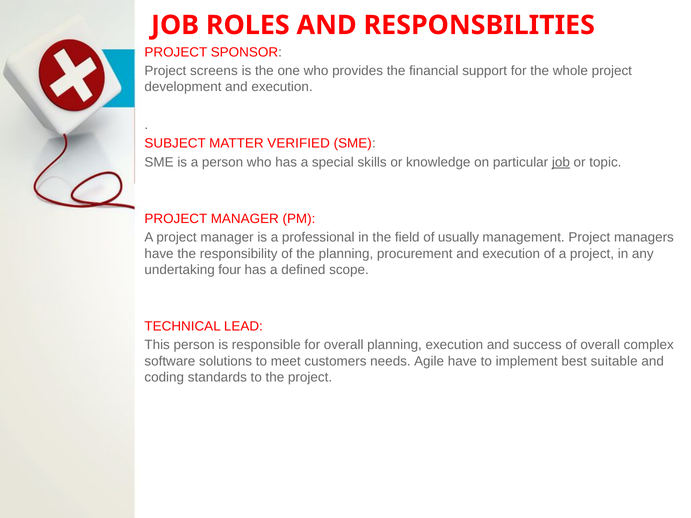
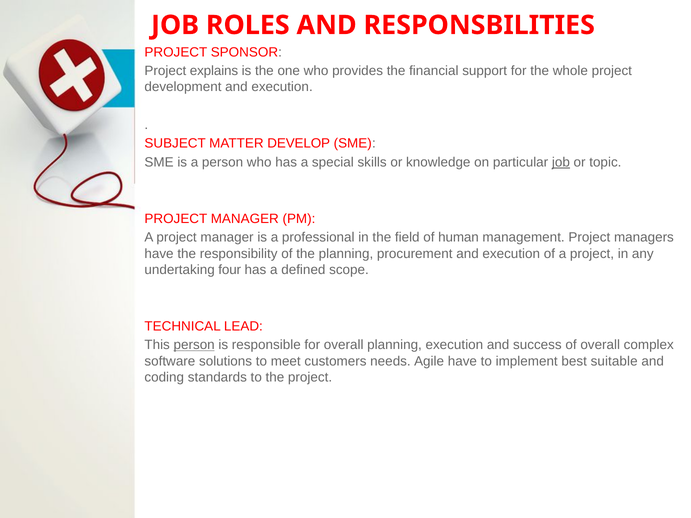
screens: screens -> explains (214, 71)
VERIFIED: VERIFIED -> DEVELOP (299, 144)
usually: usually -> human (459, 238)
person underline: none -> present (194, 345)
